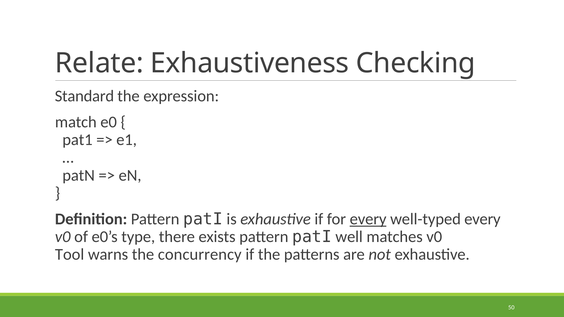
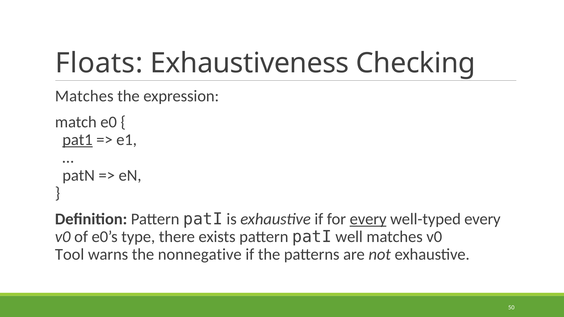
Relate: Relate -> Floats (99, 63)
Standard: Standard -> Matches (84, 96)
pat1 underline: none -> present (78, 140)
concurrency: concurrency -> nonnegative (200, 255)
